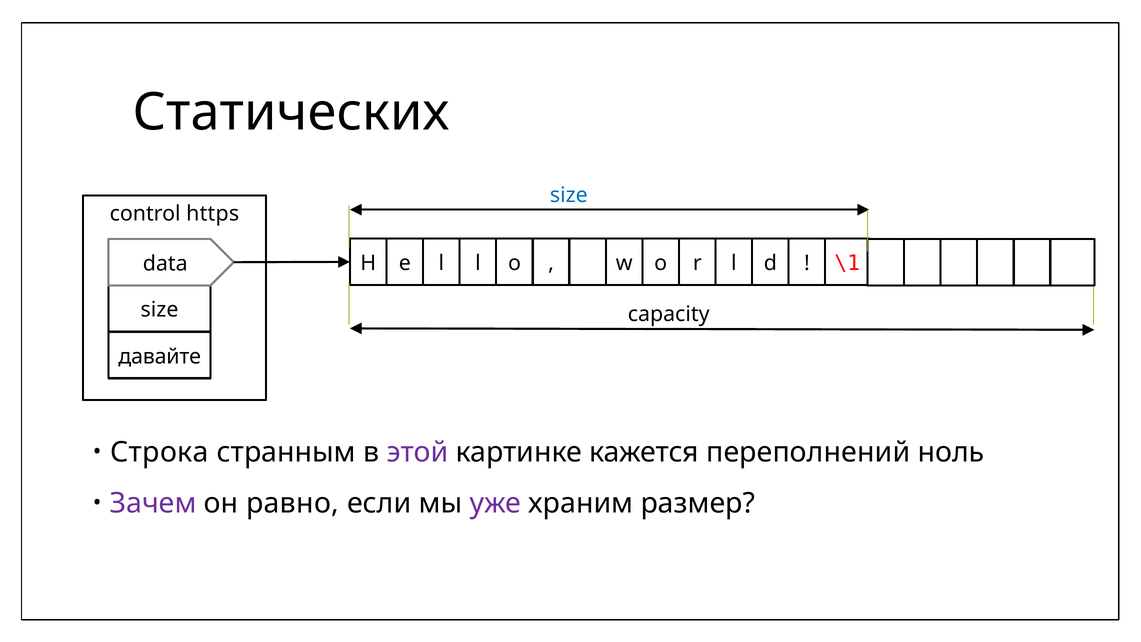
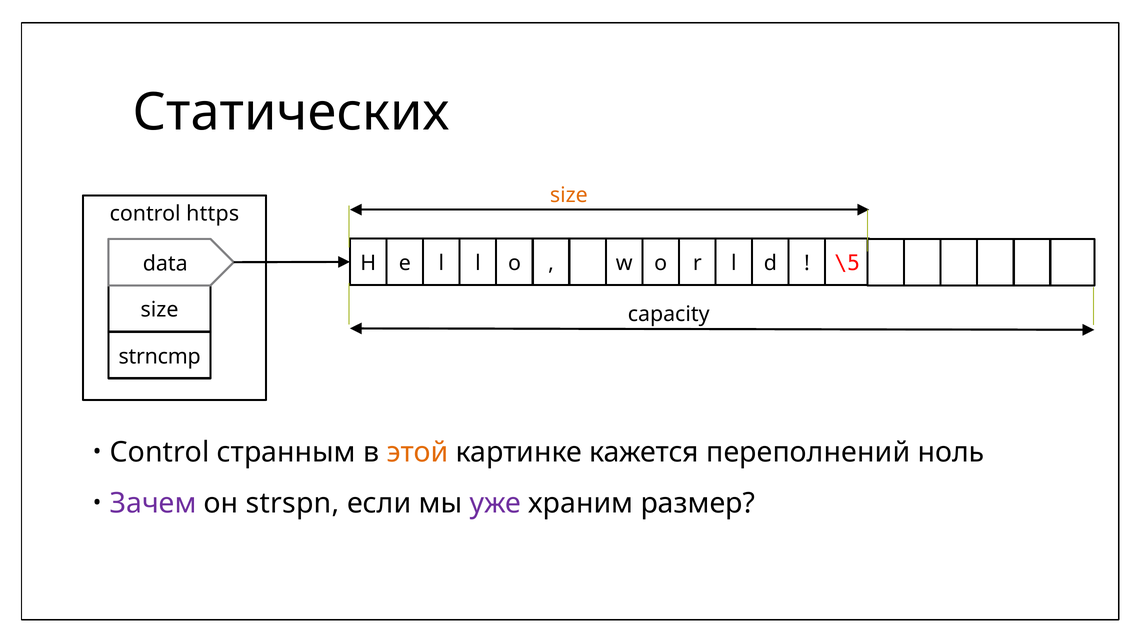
size colour: blue -> orange (569, 195)
\1: \1 -> \5 (847, 263)
давайте: давайте -> strncmp (160, 356)
Строка: Строка -> Control (160, 452)
этой colour: purple -> orange (418, 452)
равно: равно -> strspn (293, 503)
